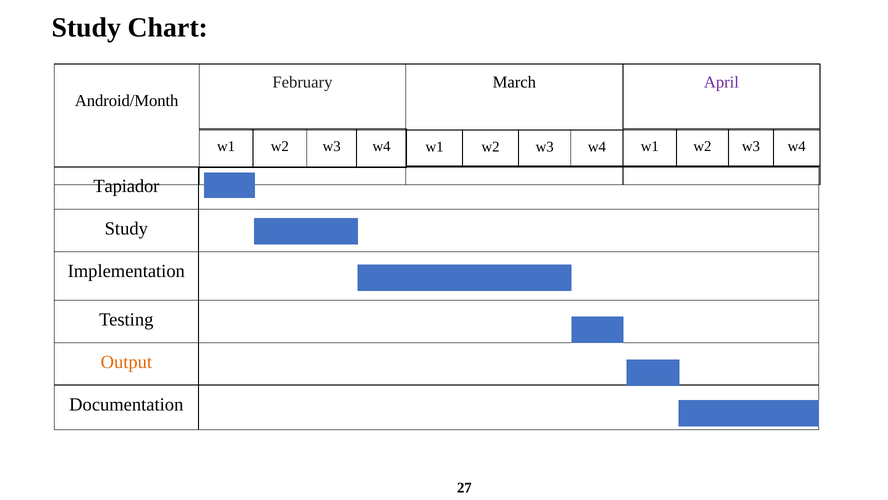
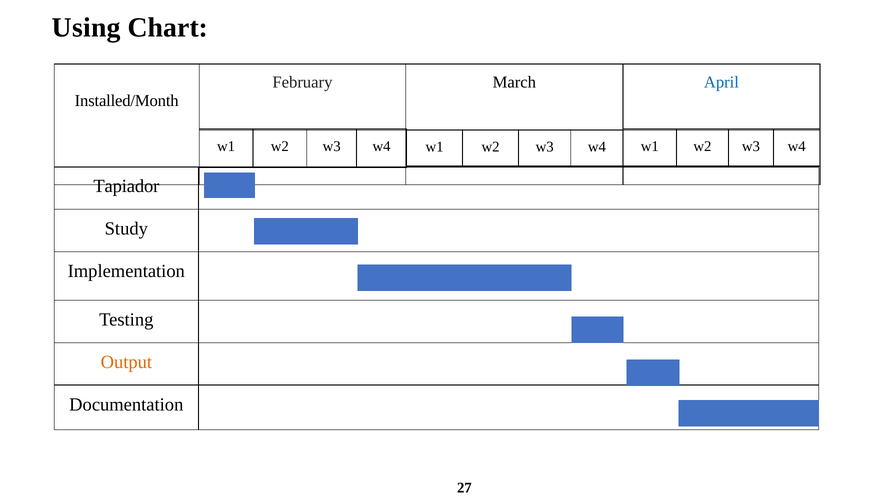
Study: Study -> Using (86, 27)
April colour: purple -> blue (721, 82)
Android/Month: Android/Month -> Installed/Month (127, 100)
